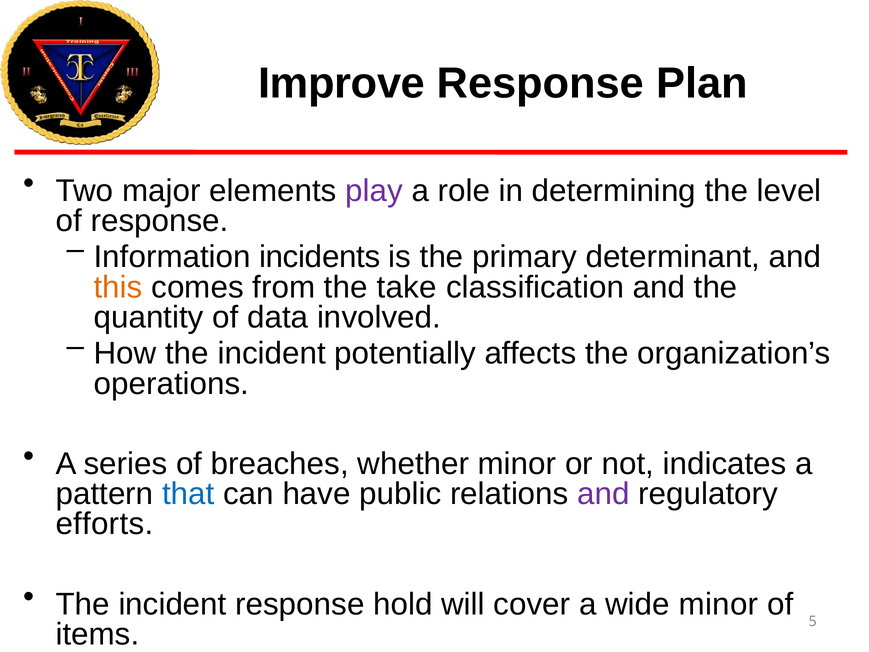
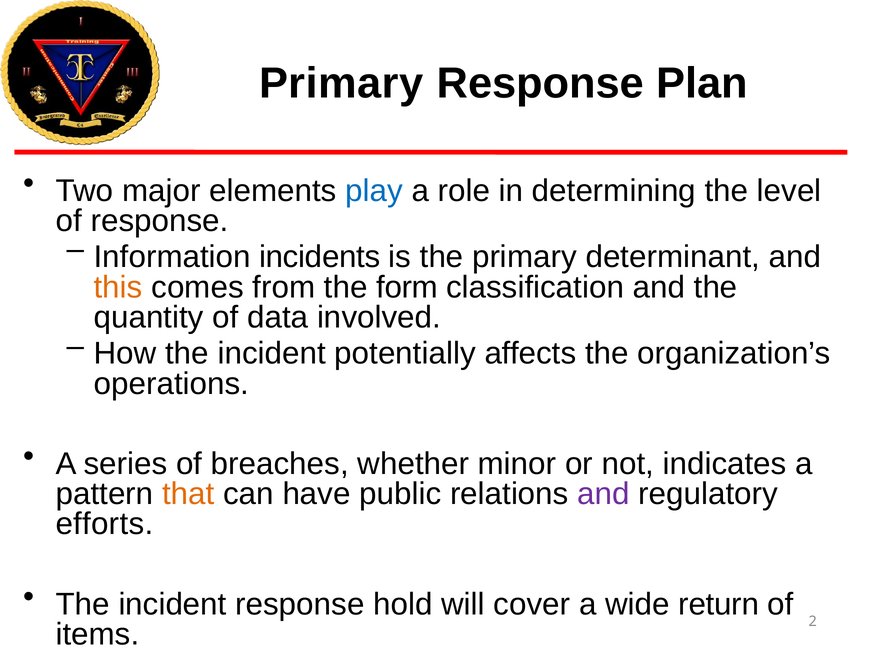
Improve: Improve -> Primary (341, 83)
play colour: purple -> blue (374, 191)
take: take -> form (407, 287)
that colour: blue -> orange (188, 494)
wide minor: minor -> return (719, 604)
5: 5 -> 2 (813, 621)
